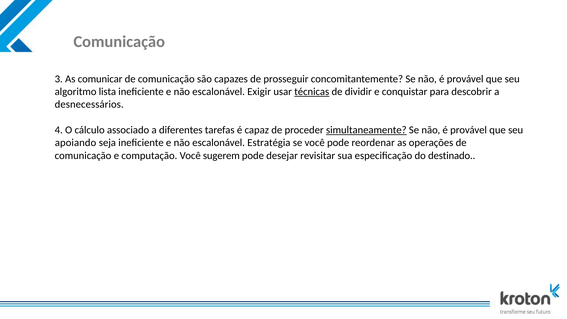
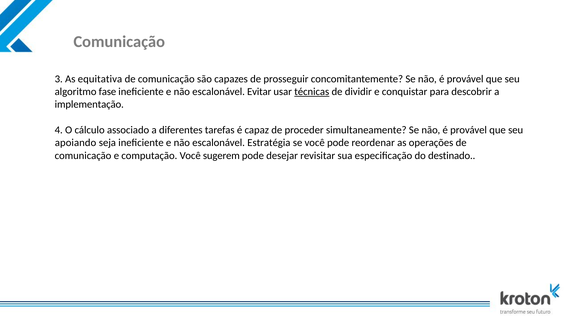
comunicar: comunicar -> equitativa (100, 79)
lista: lista -> fase (107, 92)
Exigir: Exigir -> Evitar (259, 92)
desnecessários: desnecessários -> implementação (89, 104)
simultaneamente underline: present -> none (366, 130)
